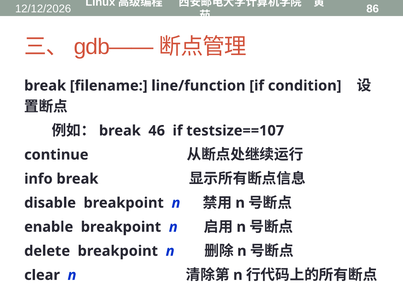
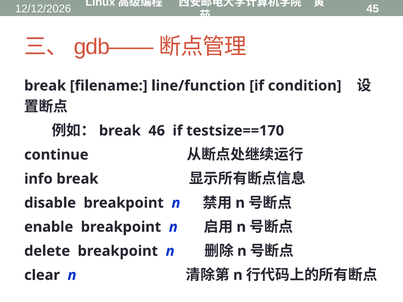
86: 86 -> 45 (373, 9)
testsize==107: testsize==107 -> testsize==170 (235, 131)
